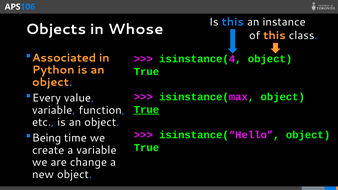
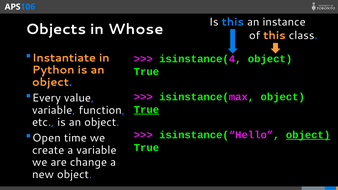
Associated: Associated -> Instantiate (64, 58)
object underline: none -> present (308, 135)
Being: Being -> Open (46, 138)
